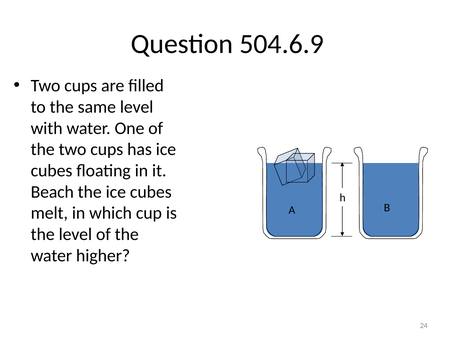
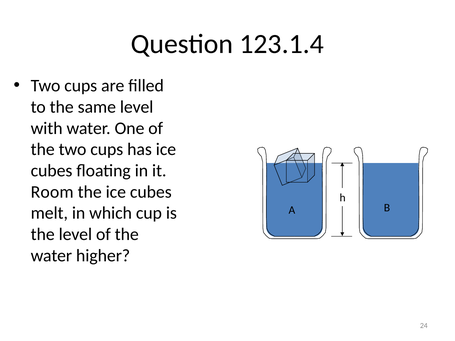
504.6.9: 504.6.9 -> 123.1.4 (282, 44)
Beach: Beach -> Room (52, 192)
